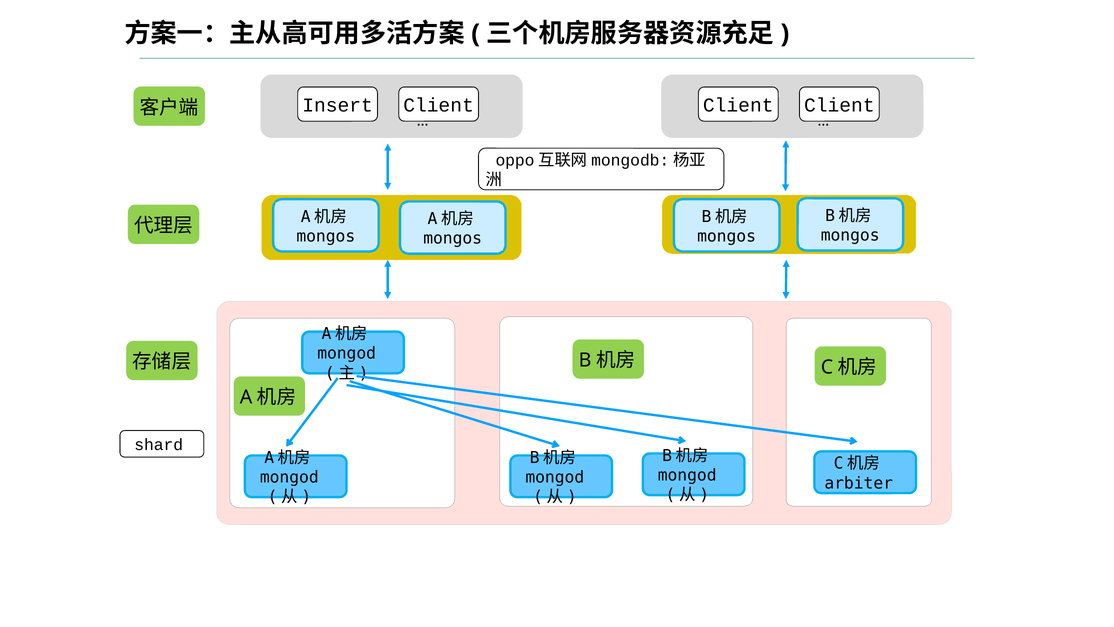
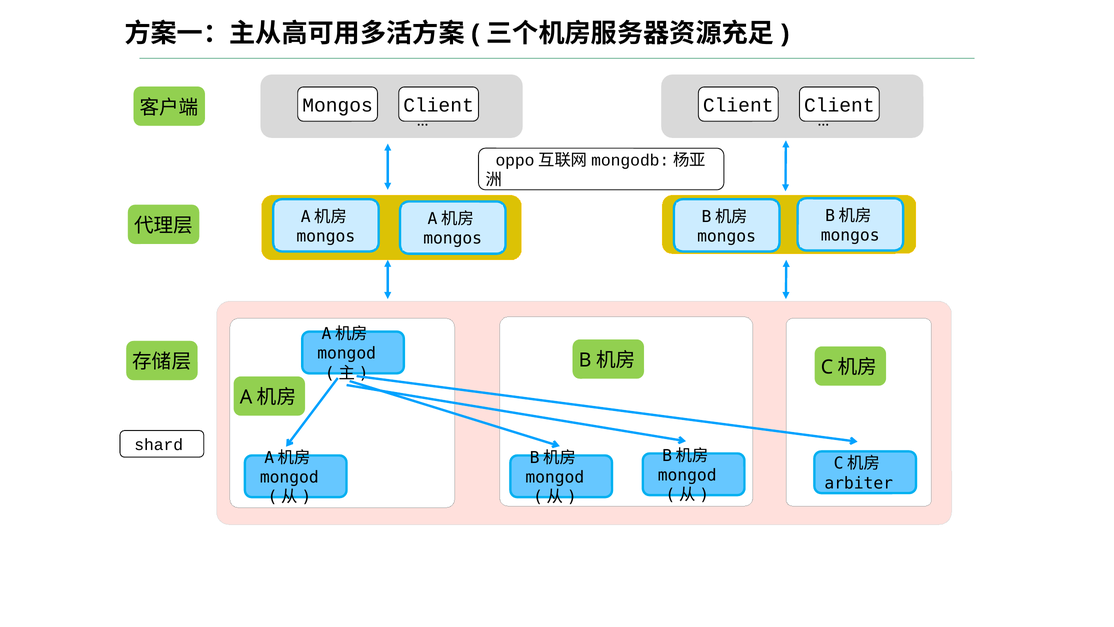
Insert: Insert -> Mongos (338, 105)
